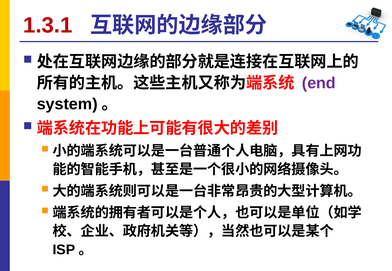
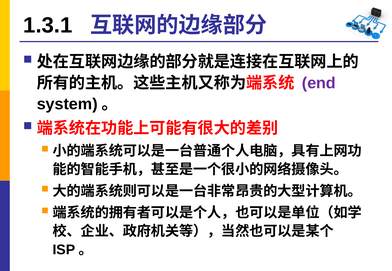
1.3.1 colour: red -> black (48, 25)
